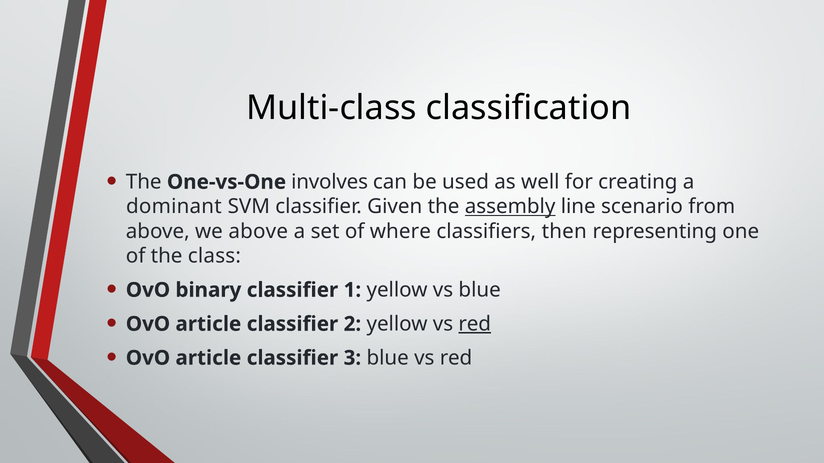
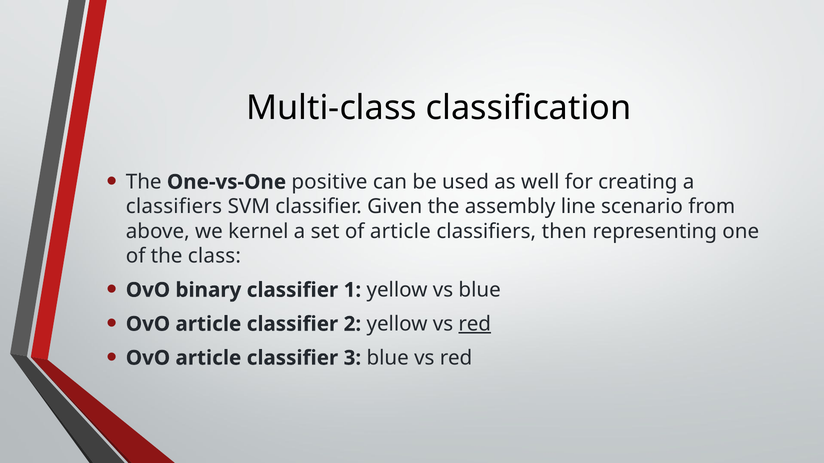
involves: involves -> positive (329, 182)
dominant: dominant -> classifiers (174, 207)
assembly underline: present -> none (510, 207)
we above: above -> kernel (258, 232)
of where: where -> article (400, 232)
